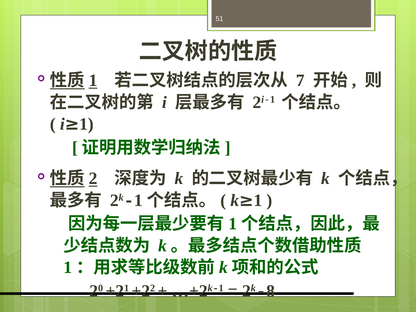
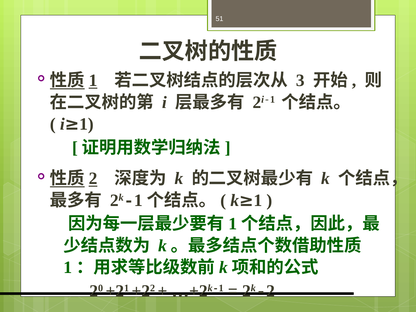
7: 7 -> 3 (300, 81)
8: 8 -> 2 (271, 291)
